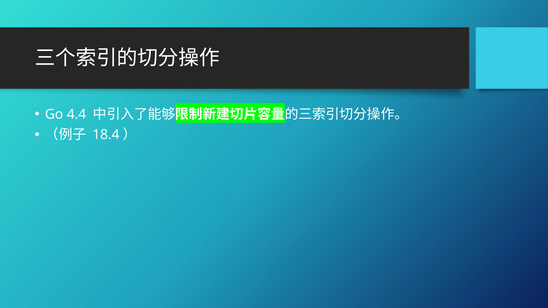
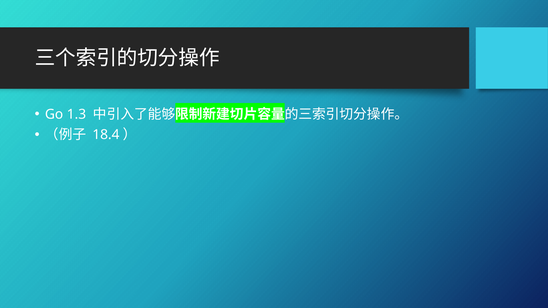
4.4: 4.4 -> 1.3 (76, 114)
